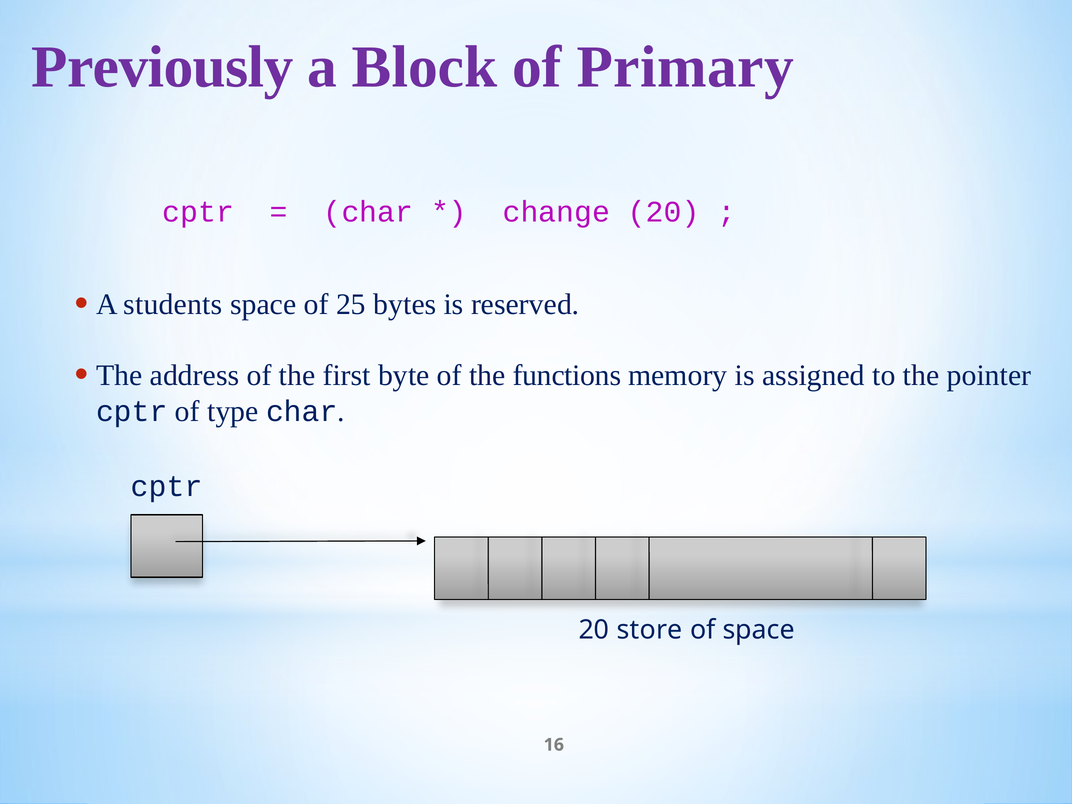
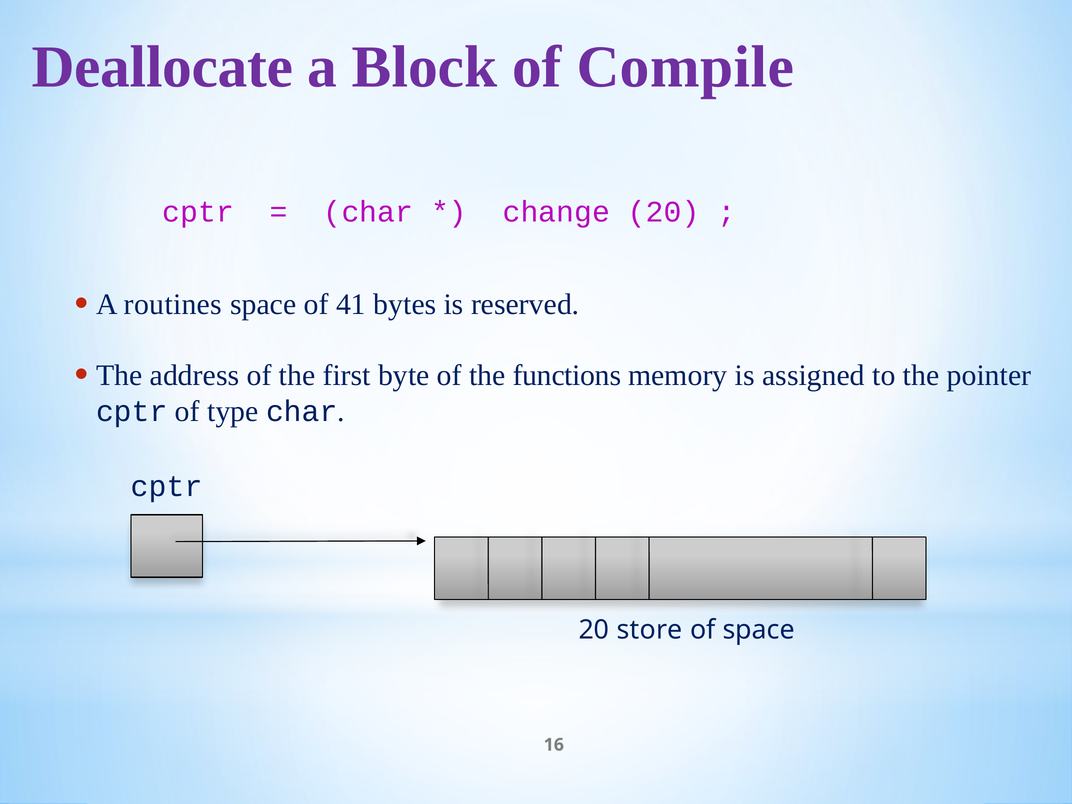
Previously: Previously -> Deallocate (162, 67)
Primary: Primary -> Compile (685, 67)
students: students -> routines (173, 304)
25: 25 -> 41 (351, 304)
